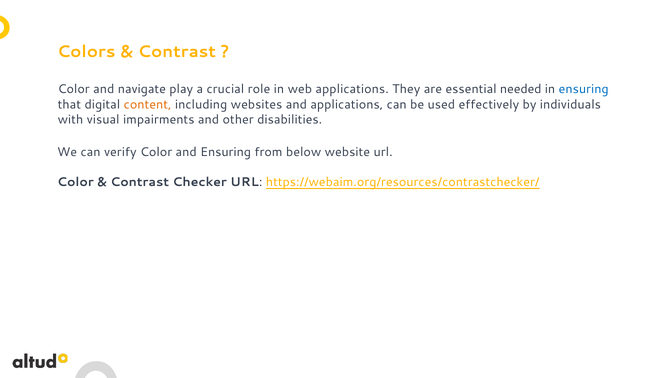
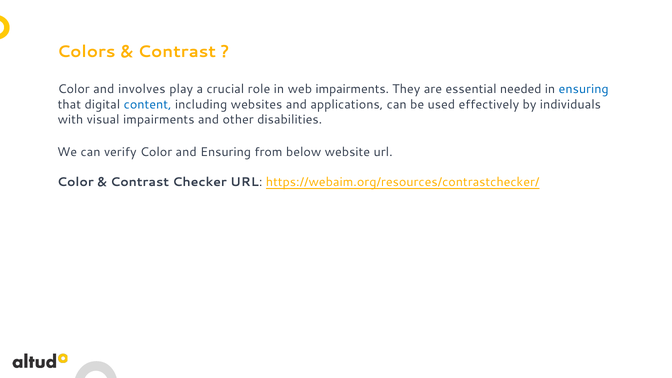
navigate: navigate -> involves (142, 89)
web applications: applications -> impairments (352, 89)
content colour: orange -> blue (148, 104)
